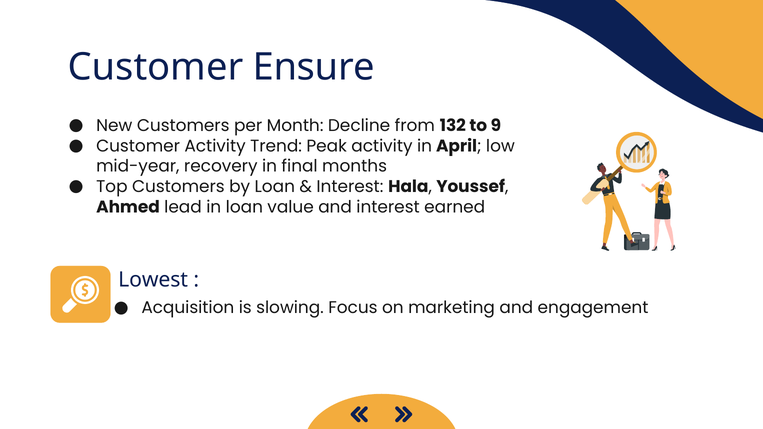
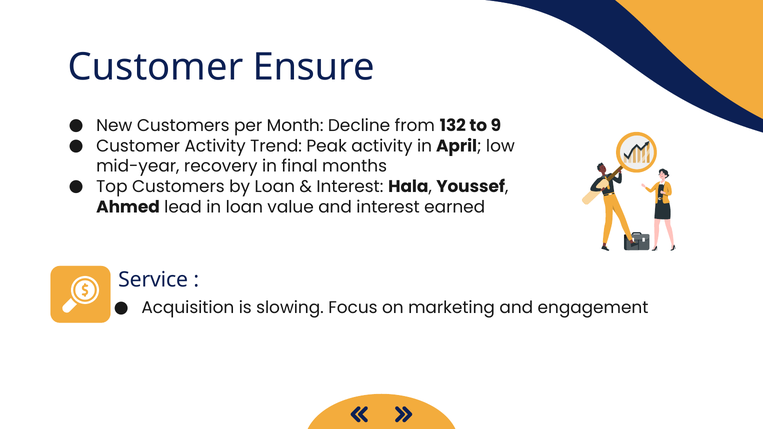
Lowest: Lowest -> Service (153, 280)
